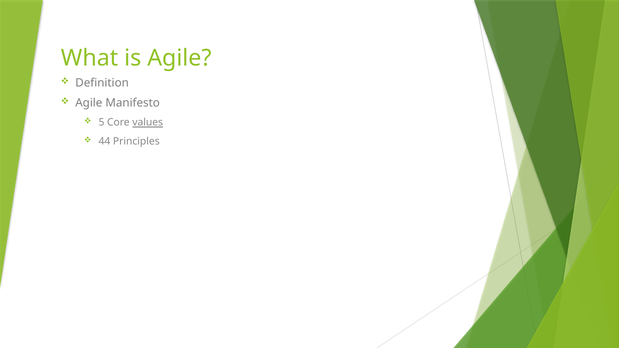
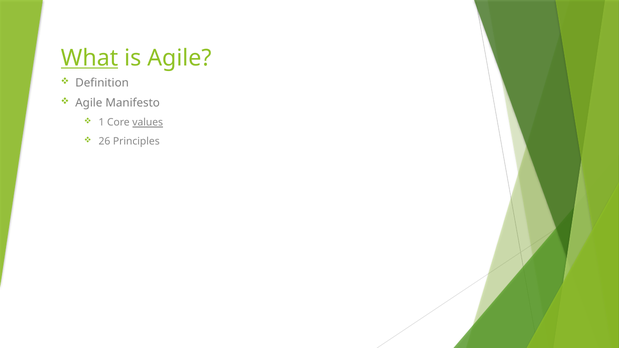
What underline: none -> present (89, 58)
5: 5 -> 1 (102, 123)
44: 44 -> 26 (104, 141)
